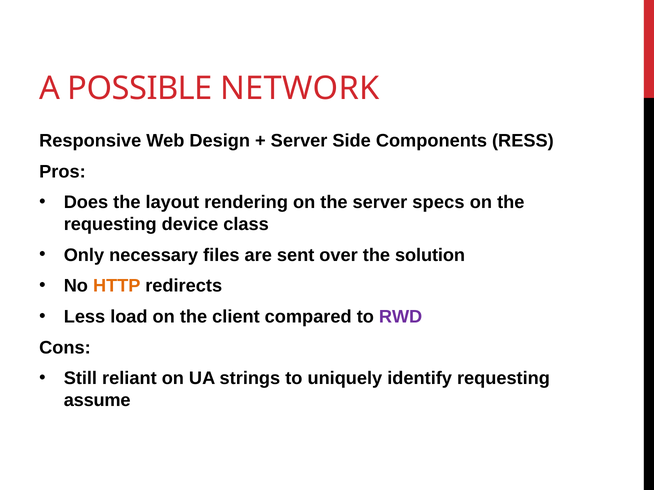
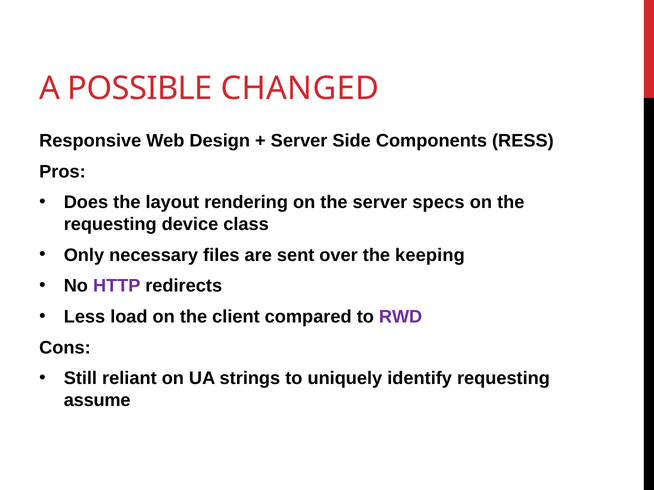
NETWORK: NETWORK -> CHANGED (300, 88)
solution: solution -> keeping (430, 255)
HTTP colour: orange -> purple (117, 286)
